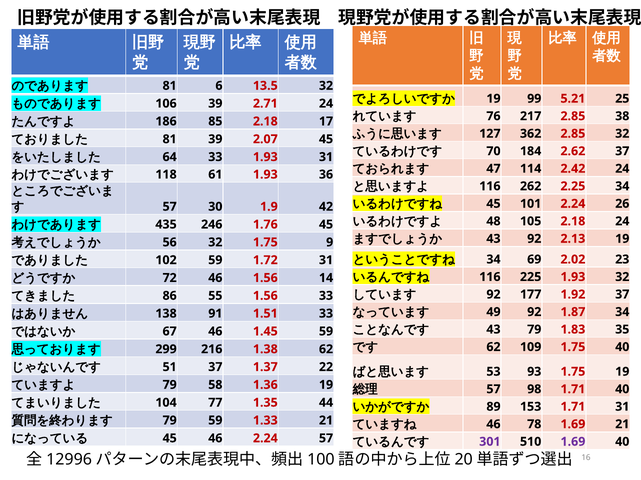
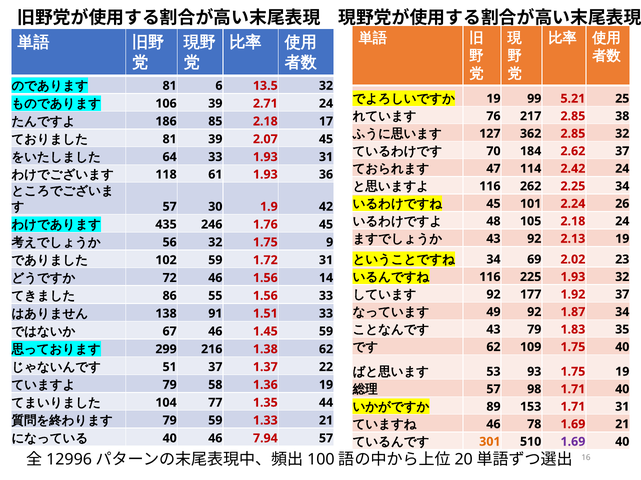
45: 45 -> 40 (170, 439)
46 2.24: 2.24 -> 7.94 (265, 439)
301 colour: purple -> orange (490, 442)
